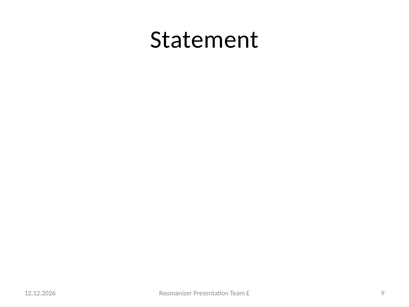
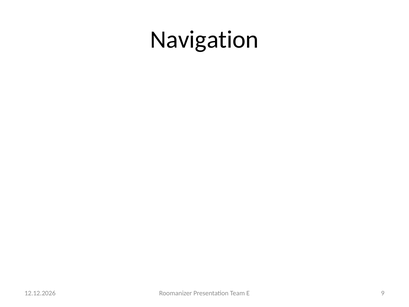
Statement: Statement -> Navigation (204, 40)
